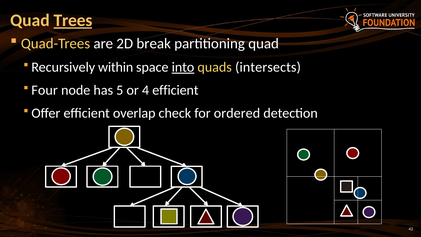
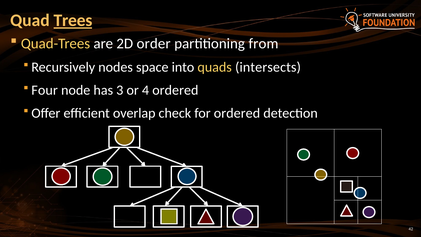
break: break -> order (154, 44)
partitioning quad: quad -> from (264, 44)
within: within -> nodes (116, 67)
into underline: present -> none (183, 67)
5: 5 -> 3 (120, 90)
4 efficient: efficient -> ordered (175, 90)
